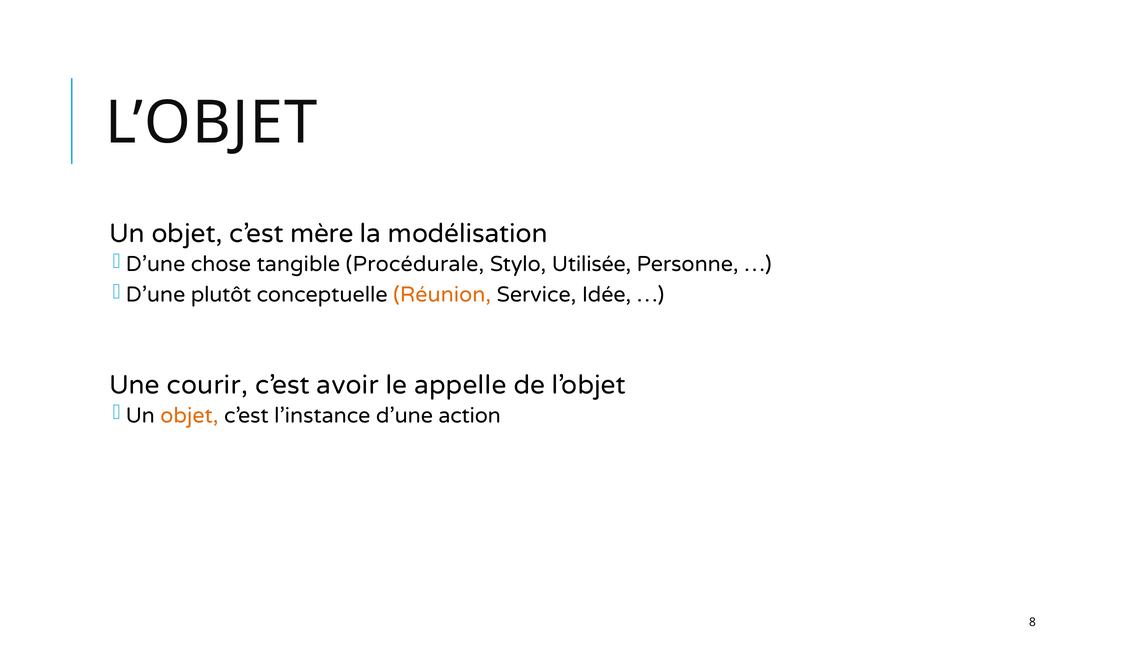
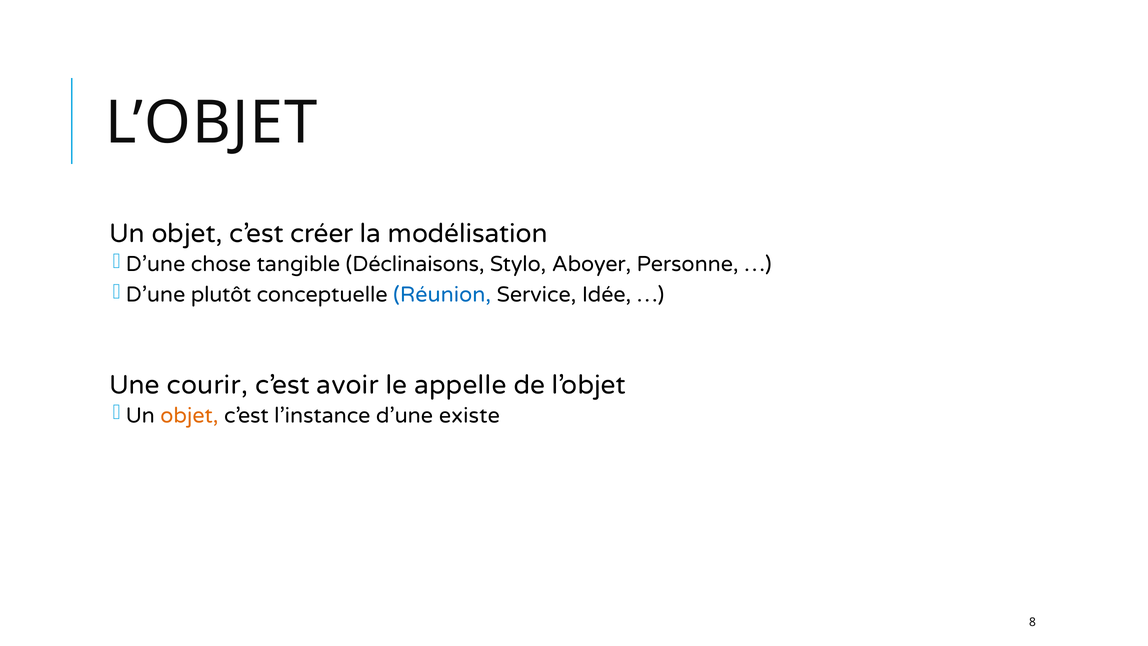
mère: mère -> créer (322, 234)
Procédurale: Procédurale -> Déclinaisons (415, 264)
Utilisée: Utilisée -> Aboyer (591, 264)
Réunion colour: orange -> blue (442, 295)
action: action -> existe (469, 415)
